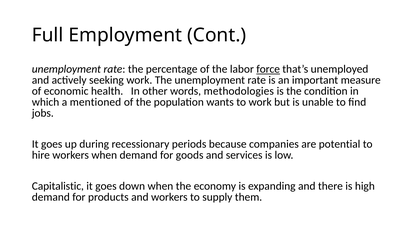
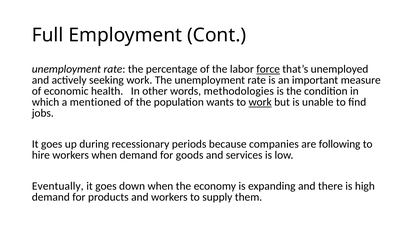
work underline: none -> present (260, 102)
potential: potential -> following (340, 144)
Capitalistic: Capitalistic -> Eventually (58, 186)
